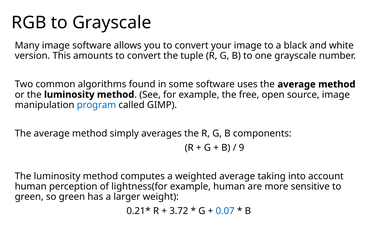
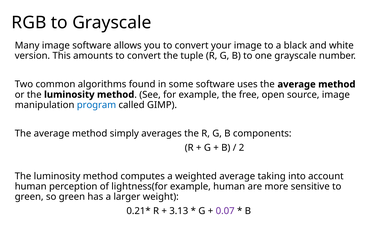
9: 9 -> 2 (242, 148)
3.72: 3.72 -> 3.13 (179, 211)
0.07 colour: blue -> purple (225, 211)
